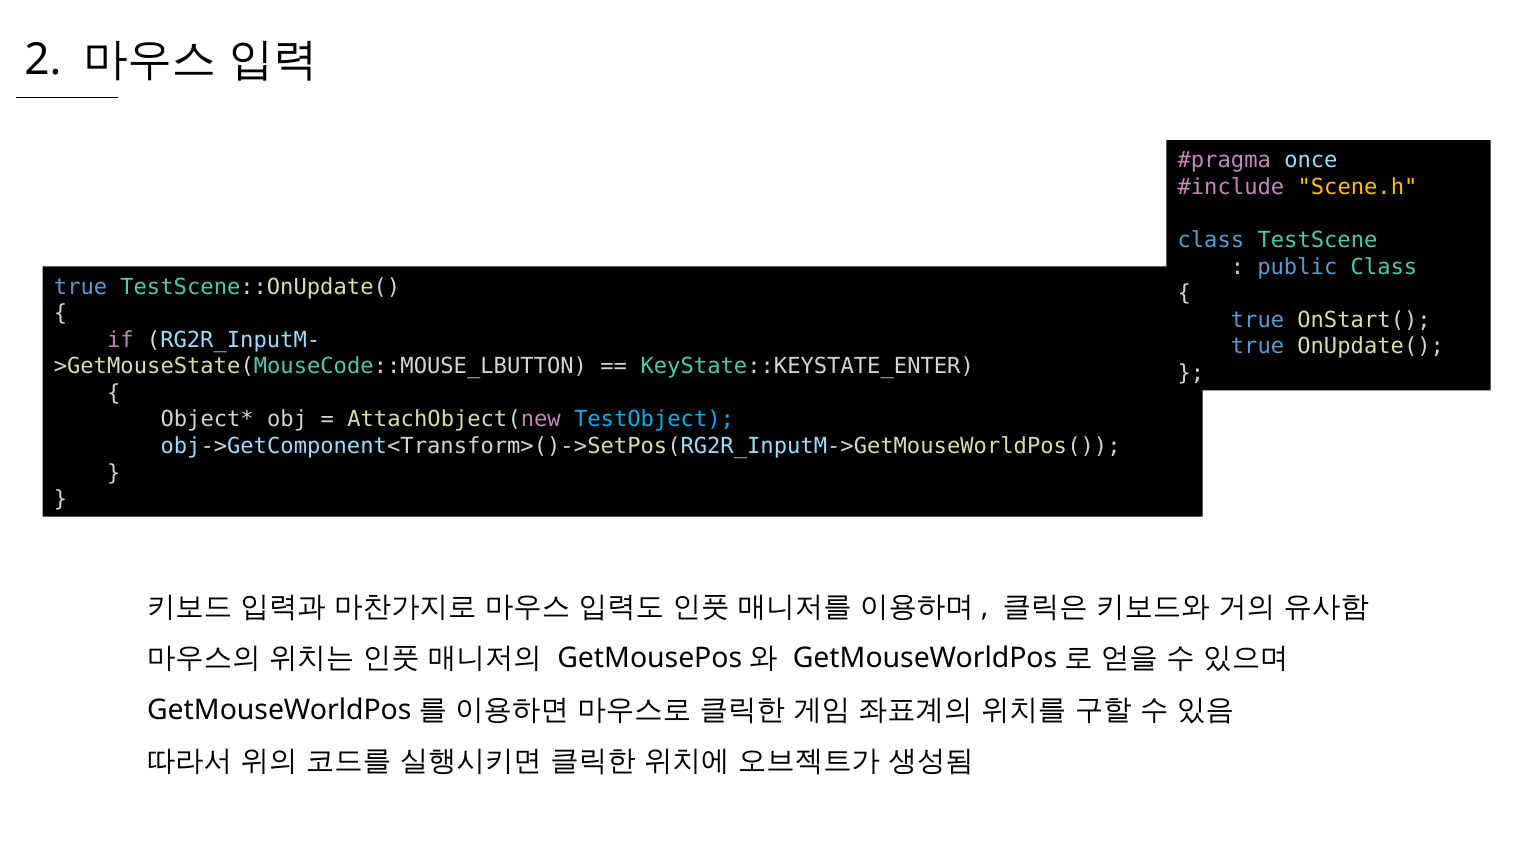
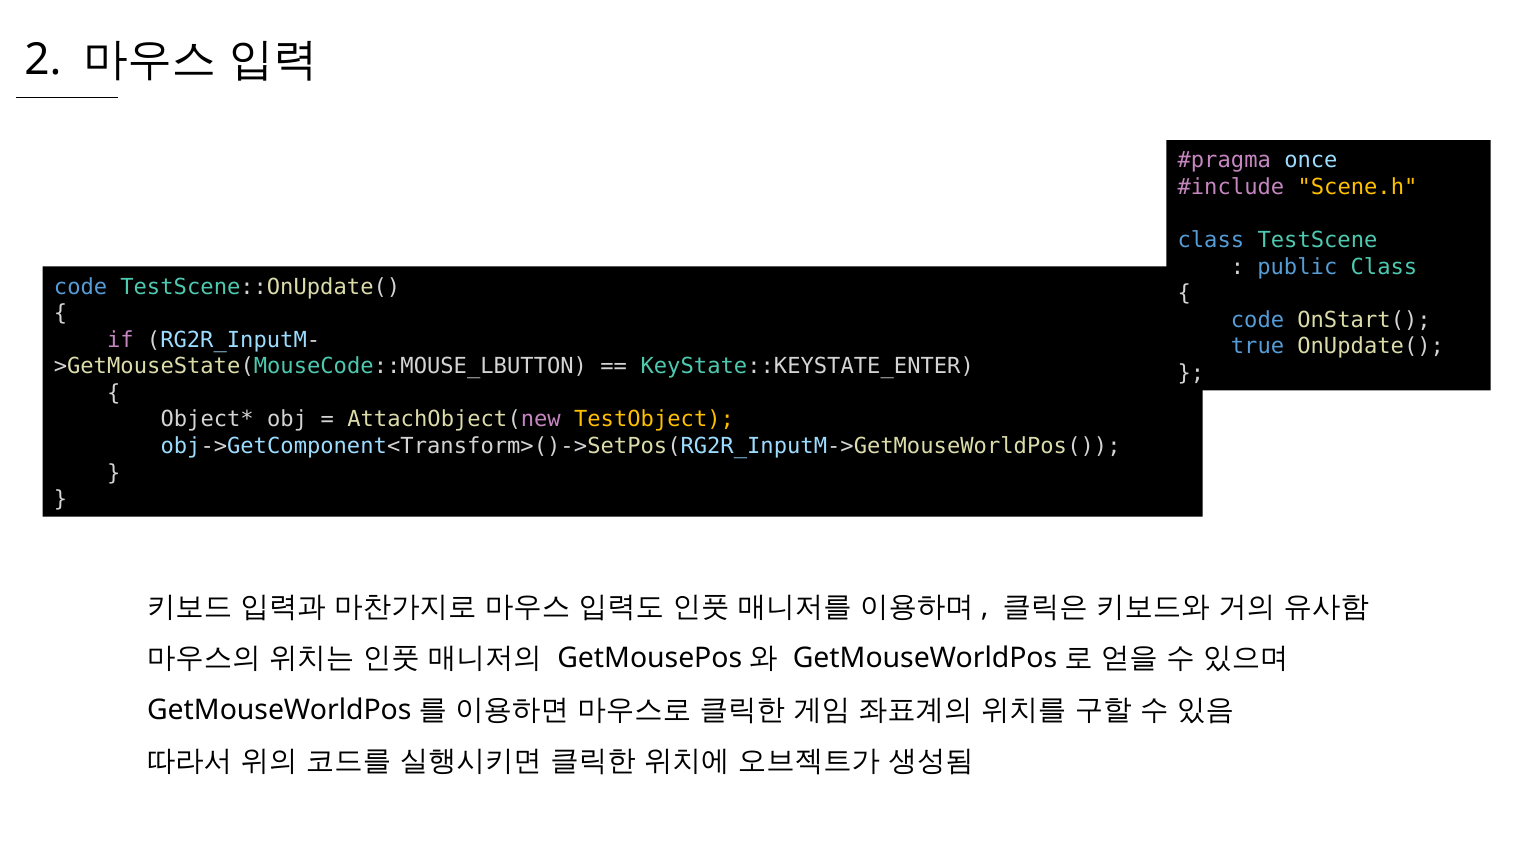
true: true -> code (81, 287)
true: true -> code (1258, 320)
TestObject colour: light blue -> yellow (654, 420)
